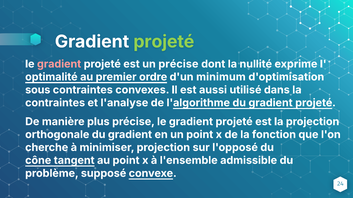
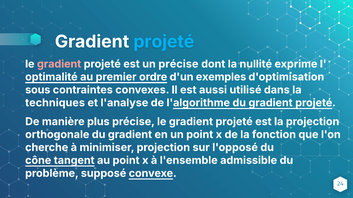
projeté colour: light green -> light blue (164, 42)
minimum: minimum -> exemples (221, 77)
contraintes: contraintes -> techniques (55, 103)
